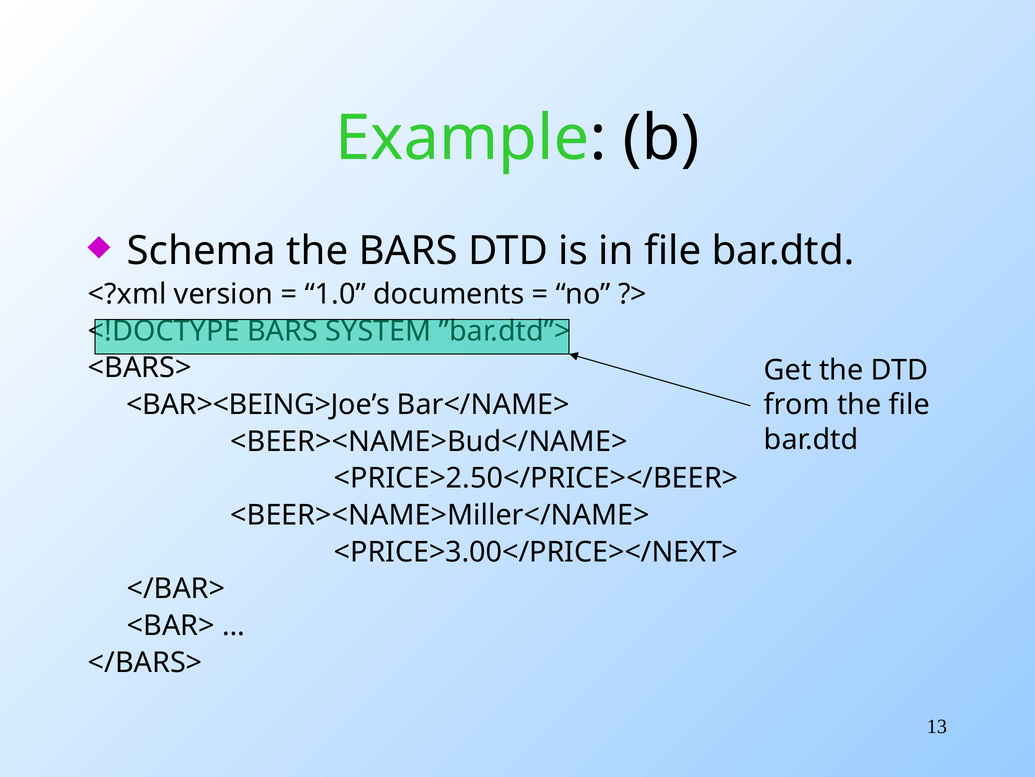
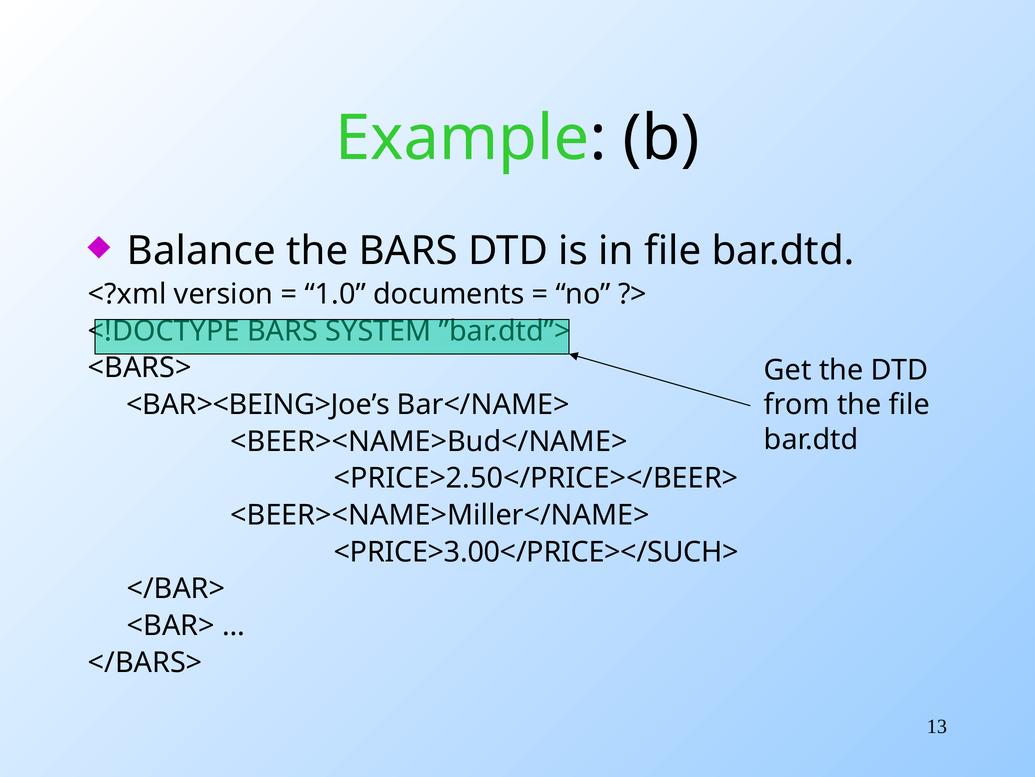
Schema: Schema -> Balance (201, 251)
<PRICE>3.00</PRICE></NEXT>: <PRICE>3.00</PRICE></NEXT> -> <PRICE>3.00</PRICE></SUCH> (536, 552)
